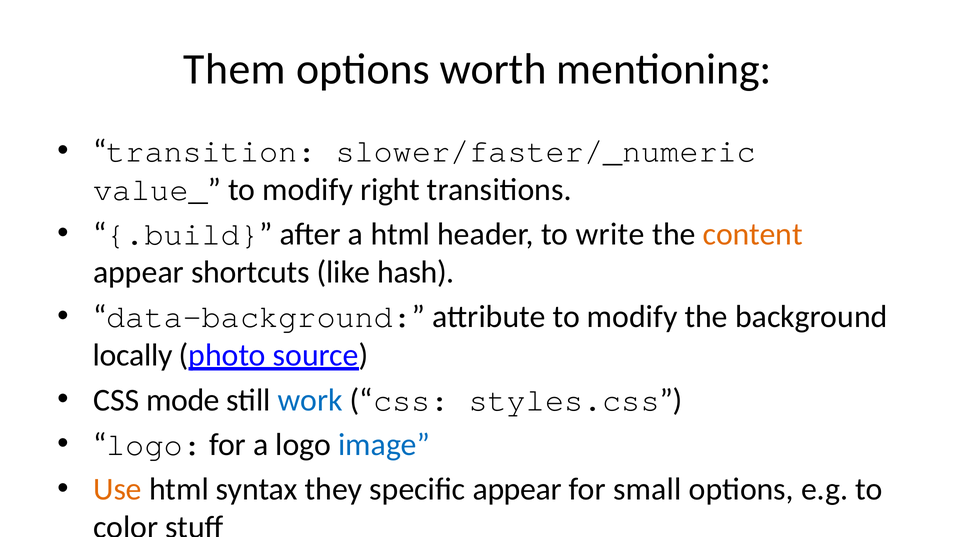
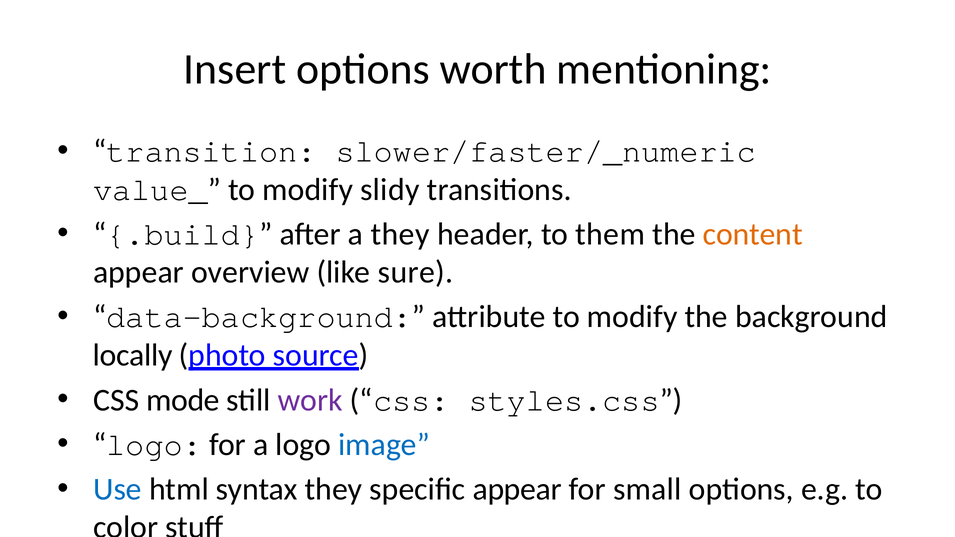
Them: Them -> Insert (235, 69)
right: right -> slidy (390, 190)
a html: html -> they (400, 234)
to write: write -> them (610, 234)
shortcuts: shortcuts -> overview (250, 272)
hash: hash -> sure (415, 272)
work colour: blue -> purple (310, 400)
Use colour: orange -> blue (117, 489)
